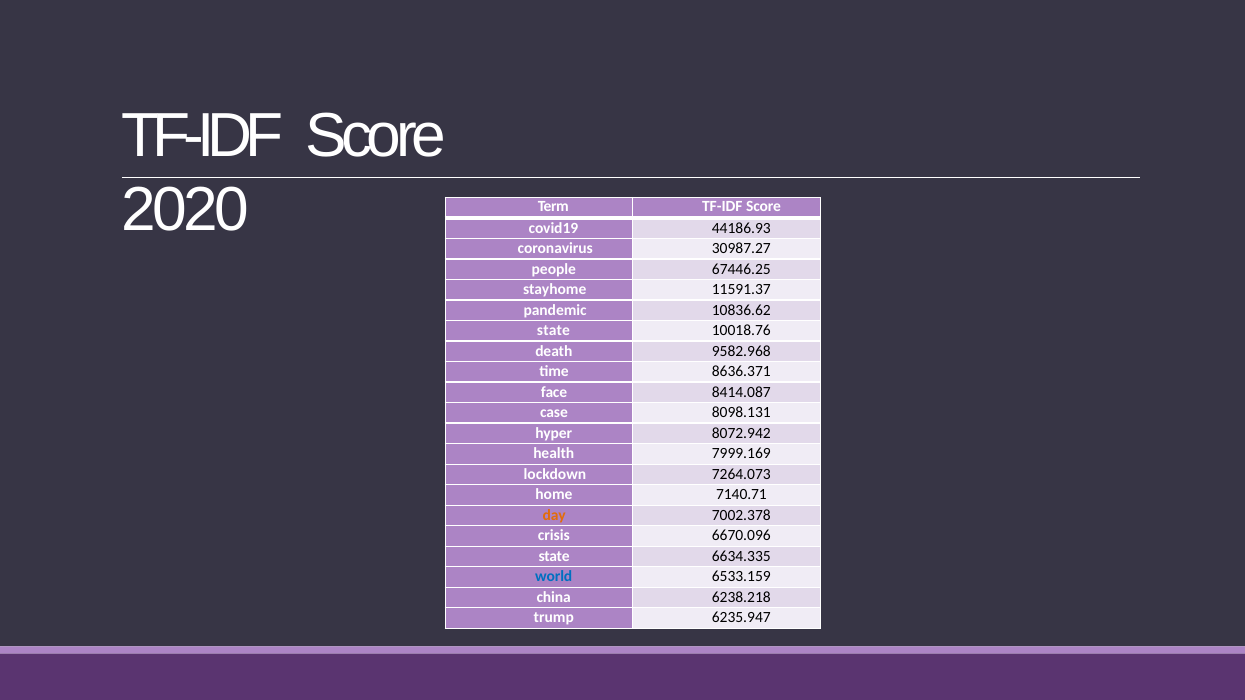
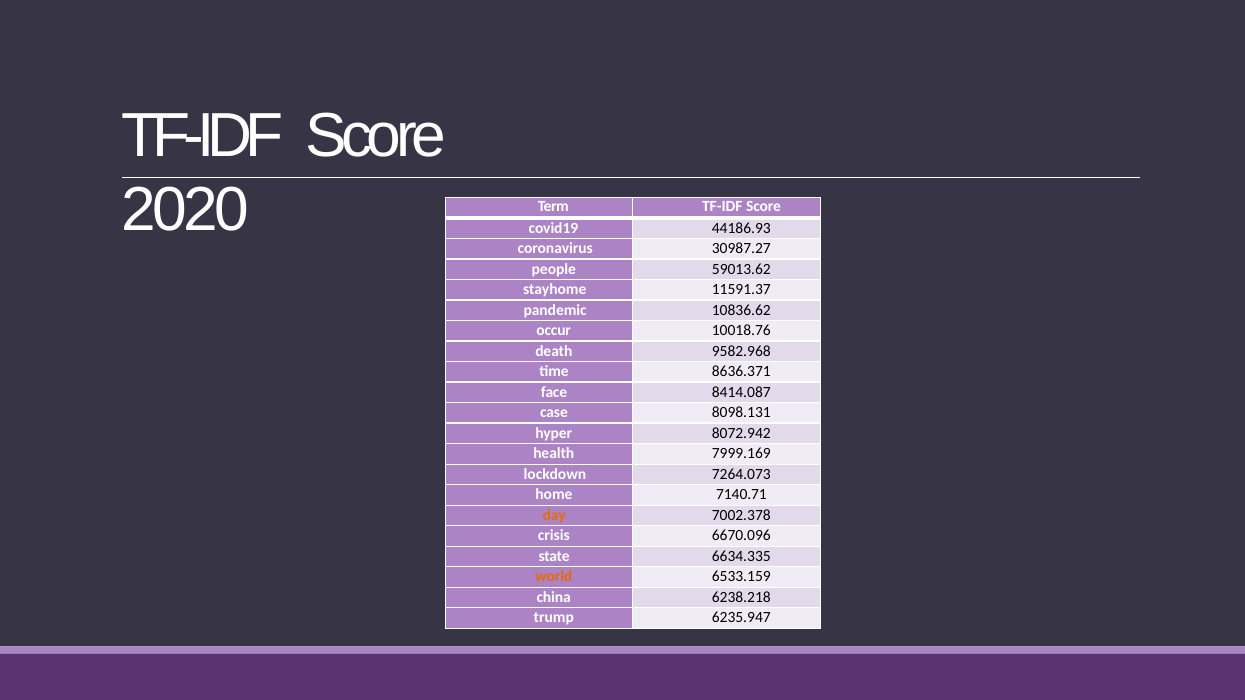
67446.25: 67446.25 -> 59013.62 (741, 269)
state: state -> occur (554, 331)
world colour: blue -> orange (554, 577)
